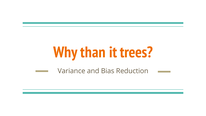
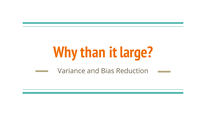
trees: trees -> large (136, 52)
